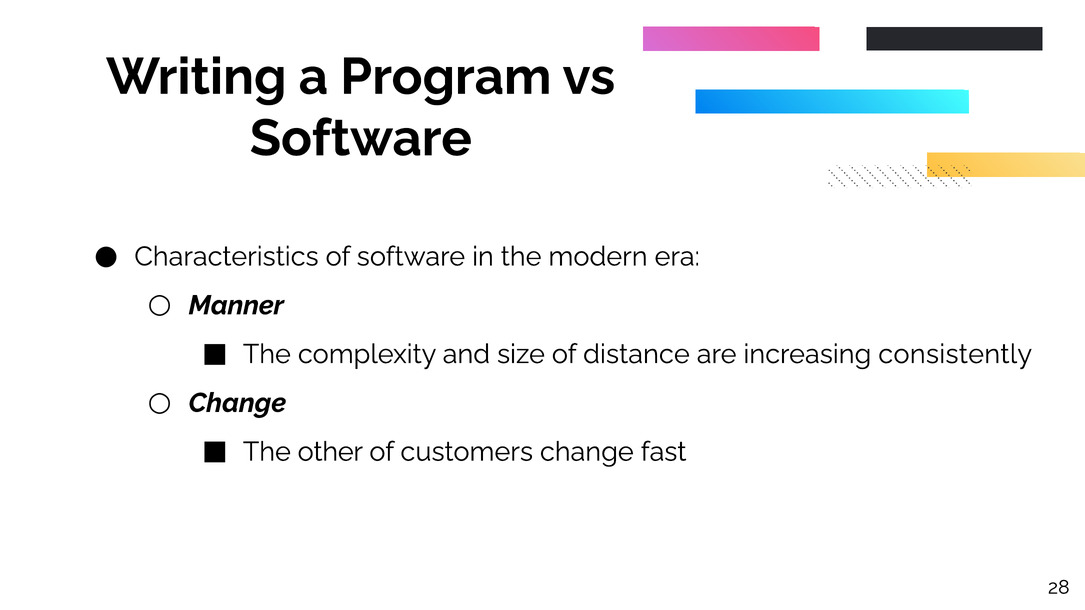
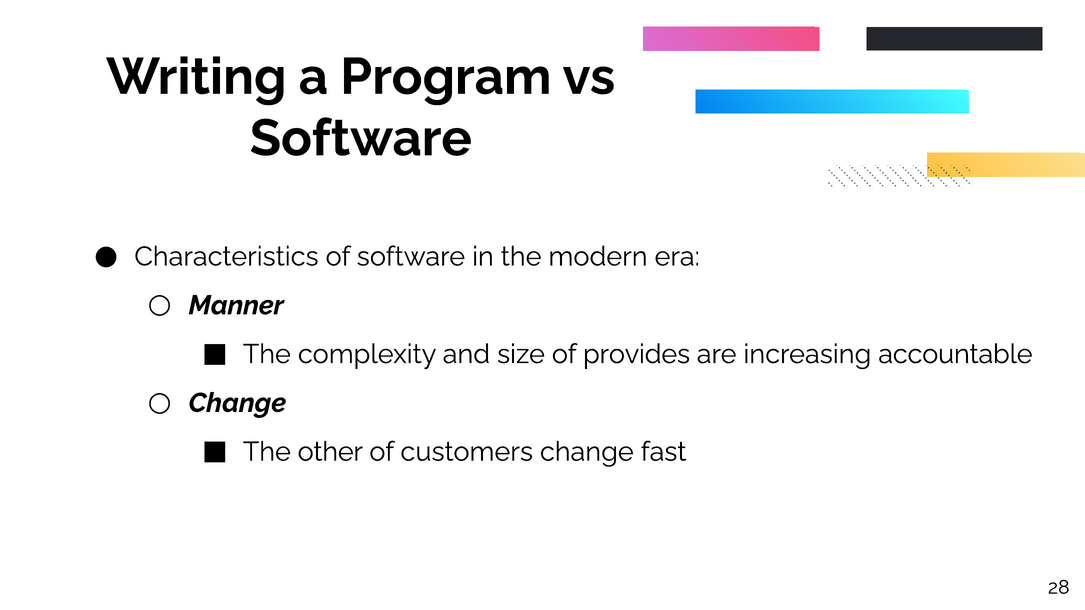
distance: distance -> provides (637, 354)
consistently: consistently -> accountable (955, 354)
